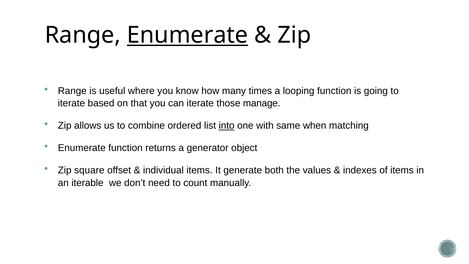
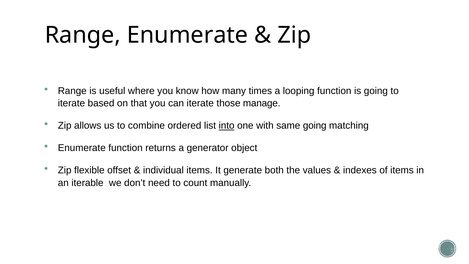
Enumerate underline: present -> none (187, 35)
same when: when -> going (315, 126)
square: square -> flexible (89, 170)
